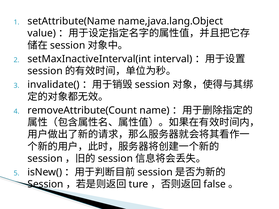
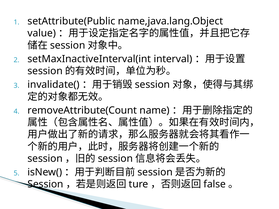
setAttribute(Name: setAttribute(Name -> setAttribute(Public (71, 21)
